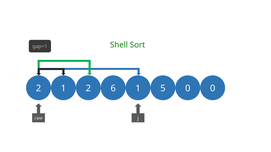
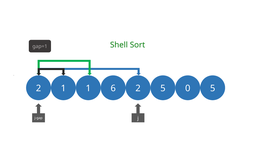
1 2: 2 -> 1 (88, 89)
6 1: 1 -> 2 (138, 89)
0 0: 0 -> 5 (213, 89)
